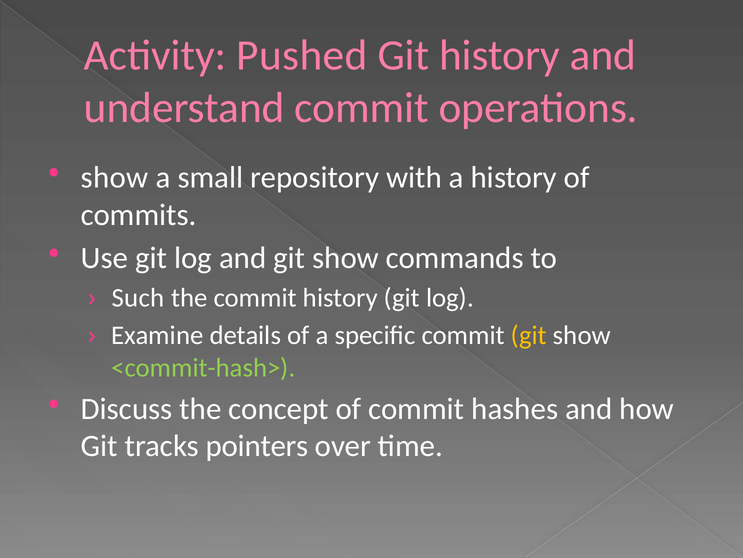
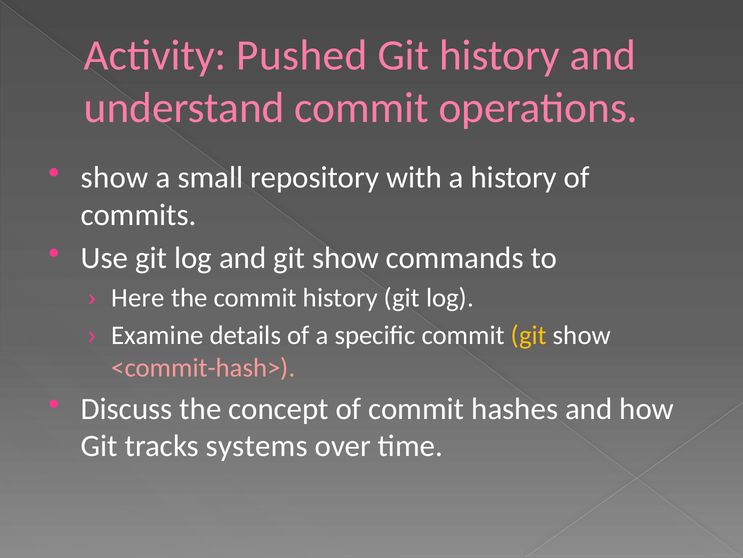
Such: Such -> Here (138, 298)
<commit-hash> colour: light green -> pink (203, 367)
pointers: pointers -> systems (257, 446)
